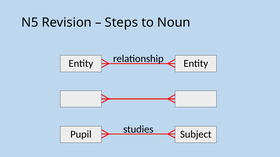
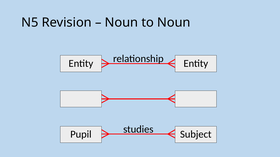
Steps: Steps -> Noun (121, 23)
